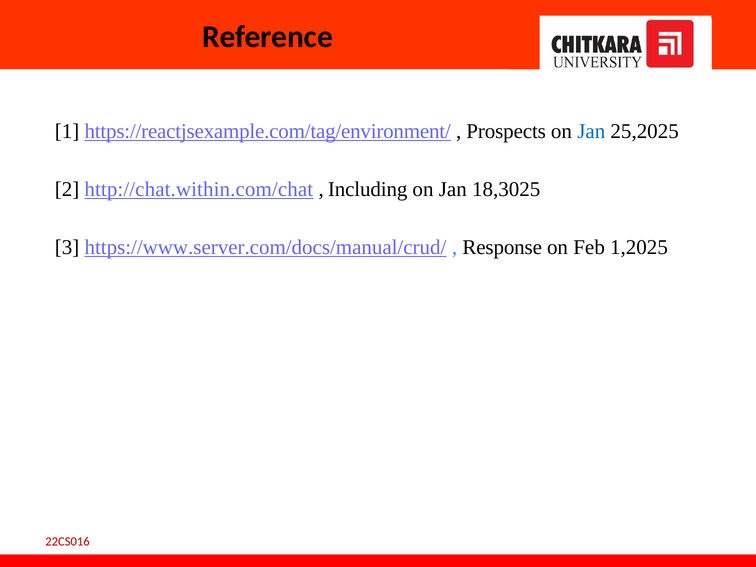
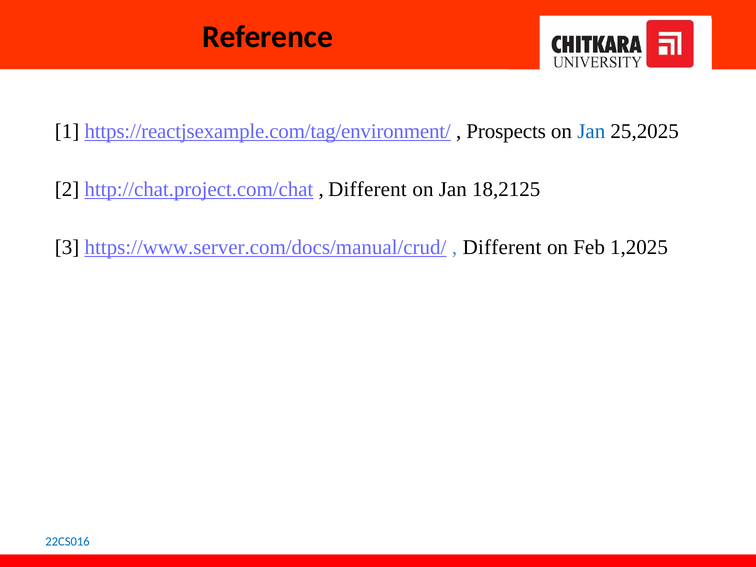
http://chat.within.com/chat: http://chat.within.com/chat -> http://chat.project.com/chat (199, 189)
Including: Including -> Different (367, 189)
18,3025: 18,3025 -> 18,2125 (506, 189)
Response: Response -> Different (502, 247)
22CS016 colour: red -> blue (68, 541)
